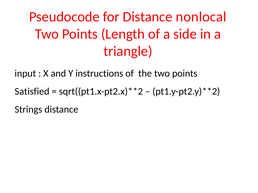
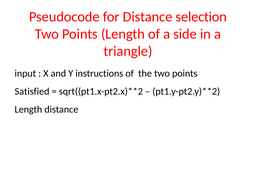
nonlocal: nonlocal -> selection (201, 17)
Strings: Strings -> Length (28, 110)
